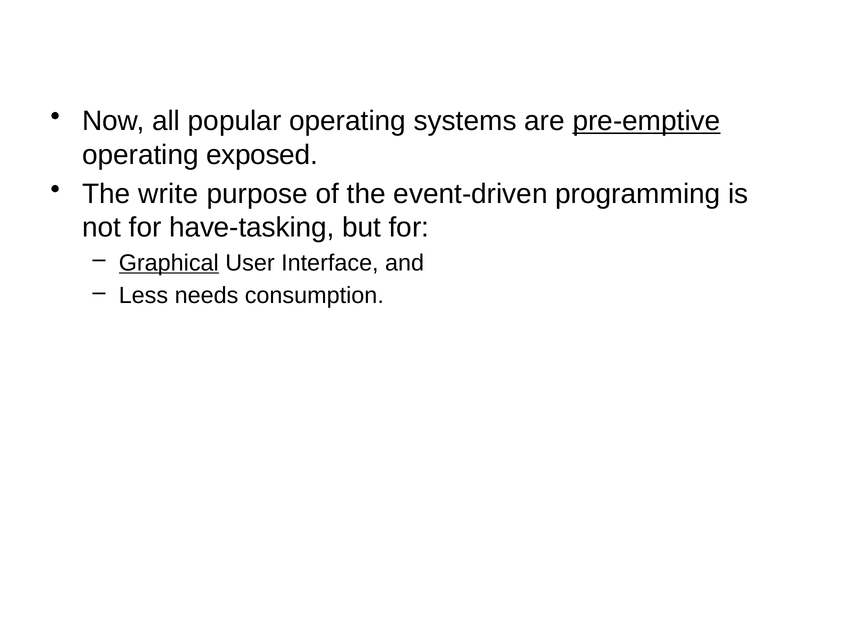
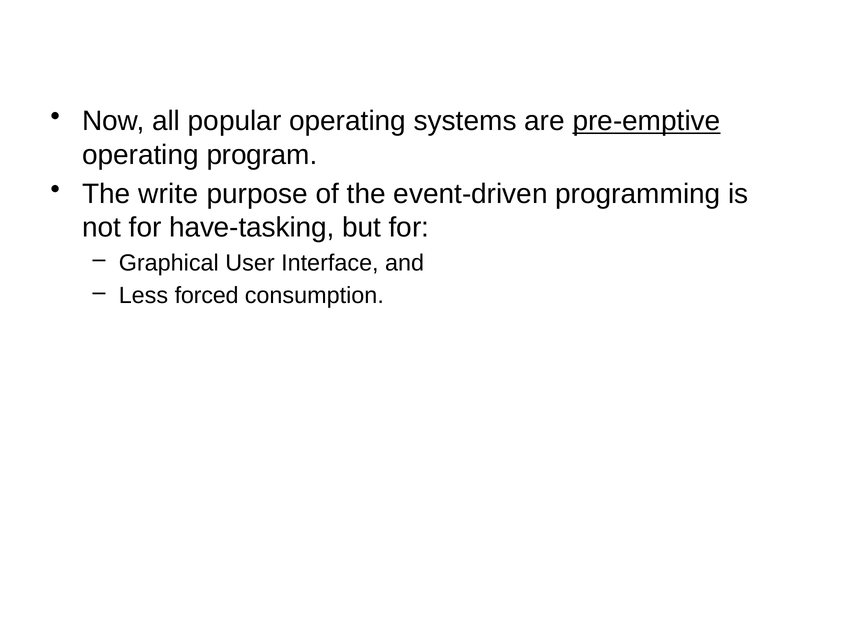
exposed: exposed -> program (262, 155)
Graphical underline: present -> none (169, 263)
needs: needs -> forced (207, 296)
